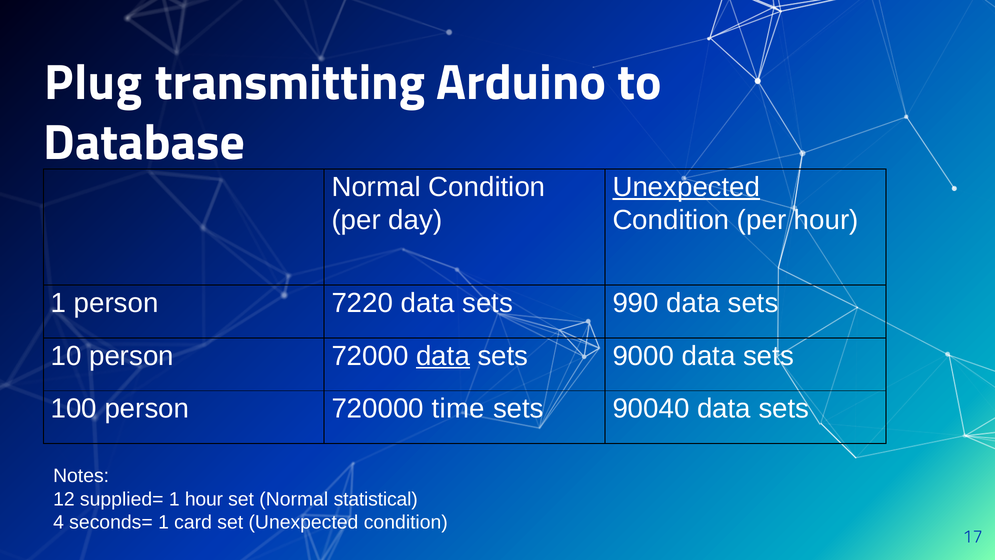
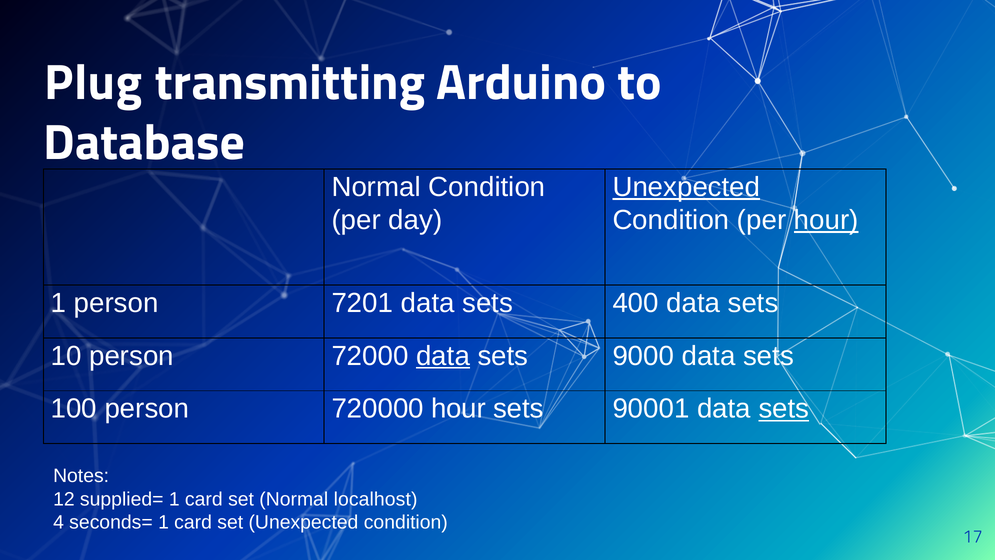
hour underline: none -> present (826, 220)
7220: 7220 -> 7201 (362, 303)
990: 990 -> 400 (636, 303)
720000 time: time -> hour (459, 409)
90040: 90040 -> 90001 (651, 409)
sets underline: none -> present (784, 409)
hour: hour -> card (204, 499)
statistical: statistical -> localhost (376, 499)
